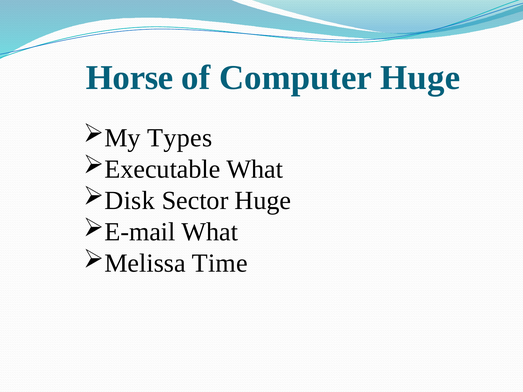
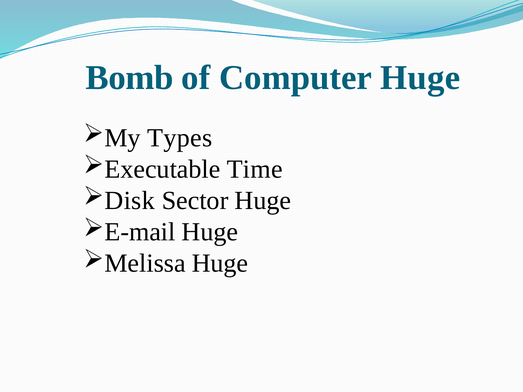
Horse: Horse -> Bomb (130, 78)
Executable What: What -> Time (255, 169)
E-mail What: What -> Huge (210, 232)
Melissa Time: Time -> Huge (220, 263)
